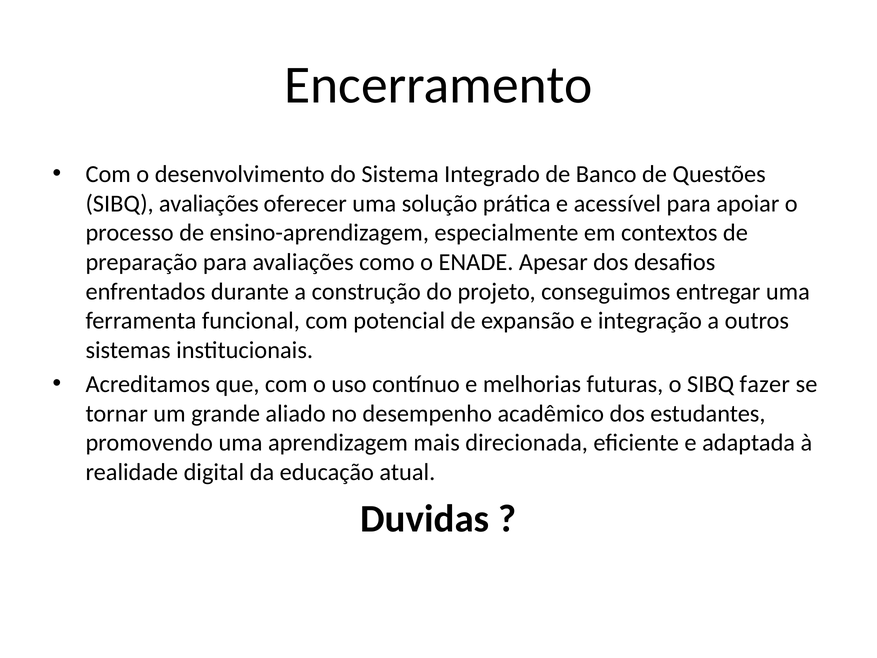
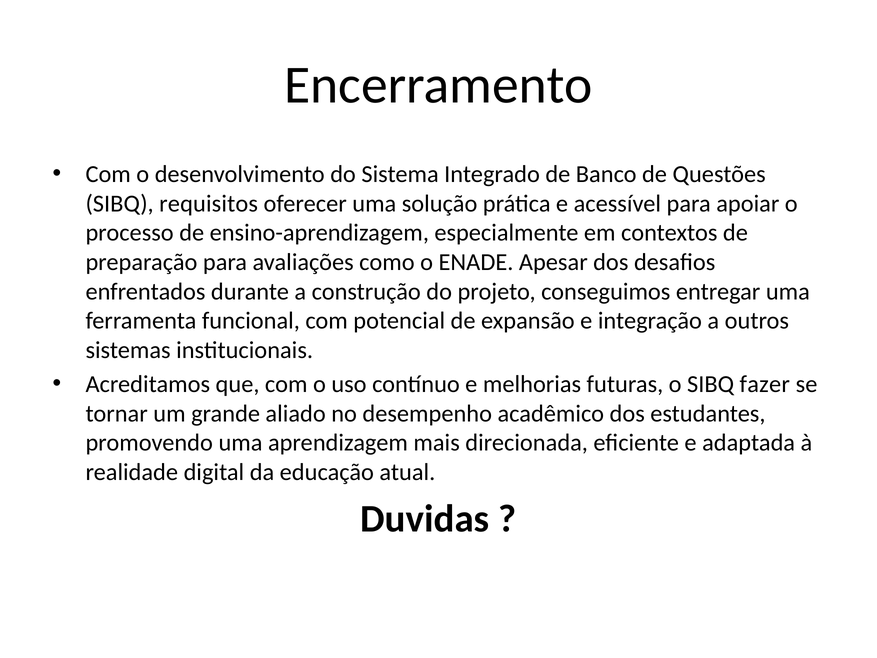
SIBQ avaliações: avaliações -> requisitos (209, 204)
